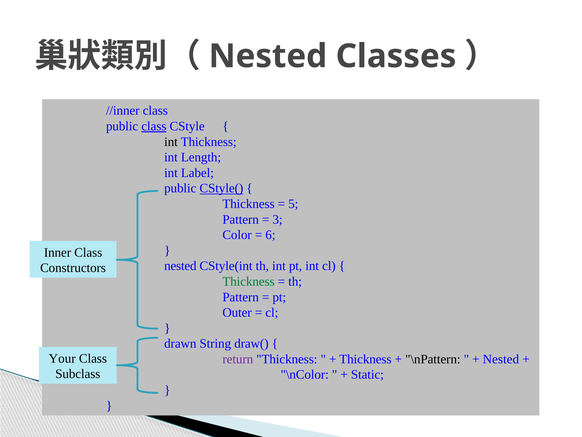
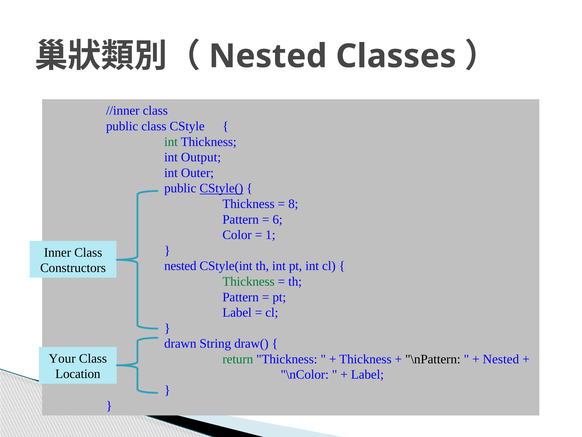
class underline: present -> none (154, 126)
int colour: black -> green (171, 142)
Length: Length -> Output (201, 157)
Label: Label -> Outer (197, 173)
5: 5 -> 8 (293, 204)
3: 3 -> 6 (278, 219)
6: 6 -> 1 (270, 235)
Outer: Outer -> Label (237, 312)
return colour: purple -> green (238, 359)
Subclass: Subclass -> Location (78, 374)
Static: Static -> Label (367, 374)
